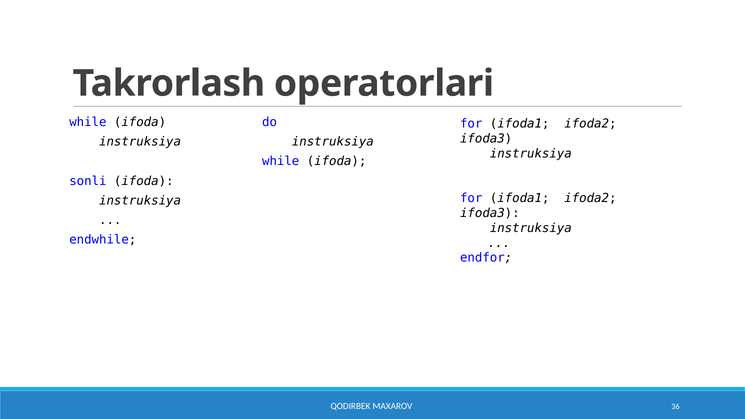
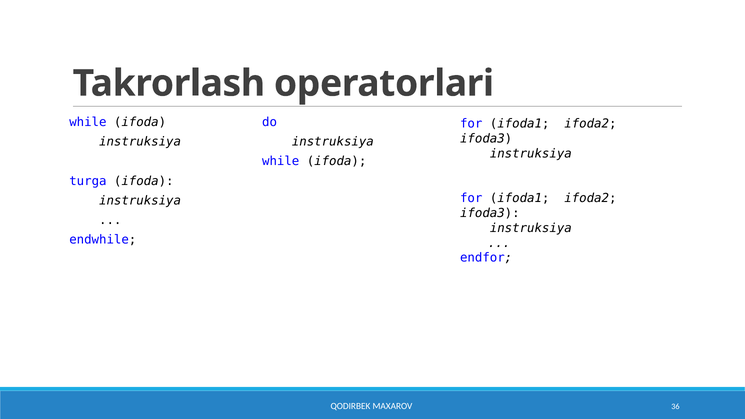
sonli: sonli -> turga (88, 181)
